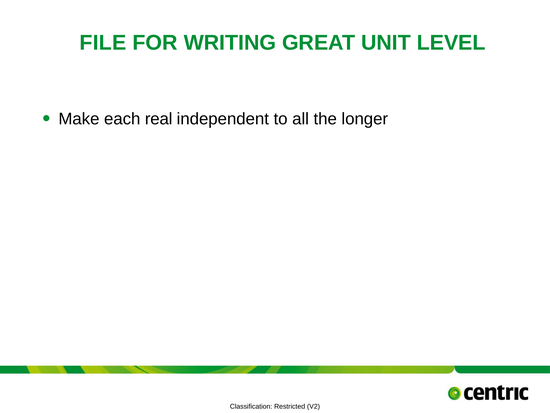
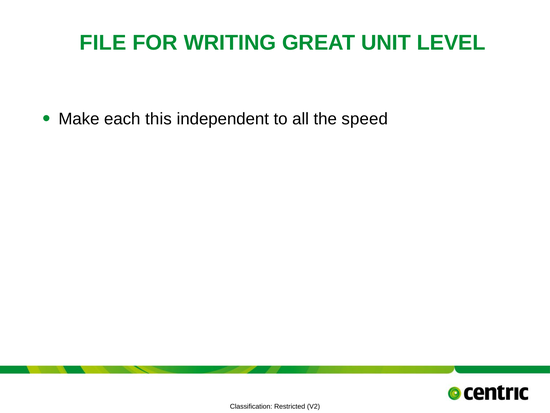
real: real -> this (158, 119)
longer: longer -> speed (365, 119)
